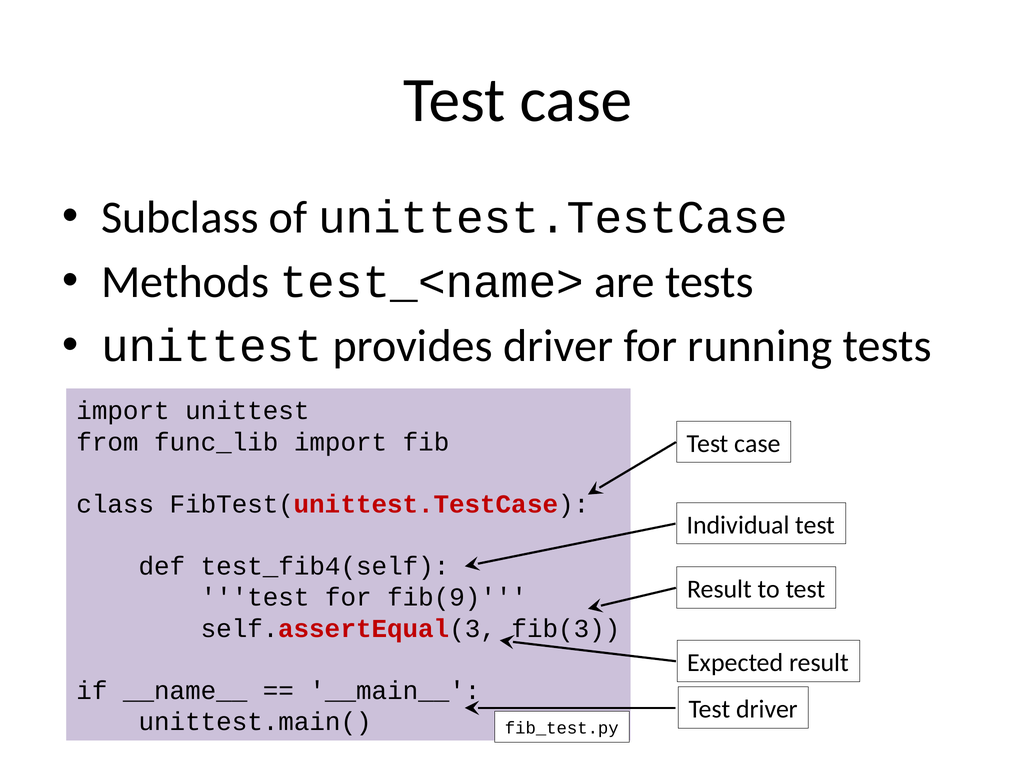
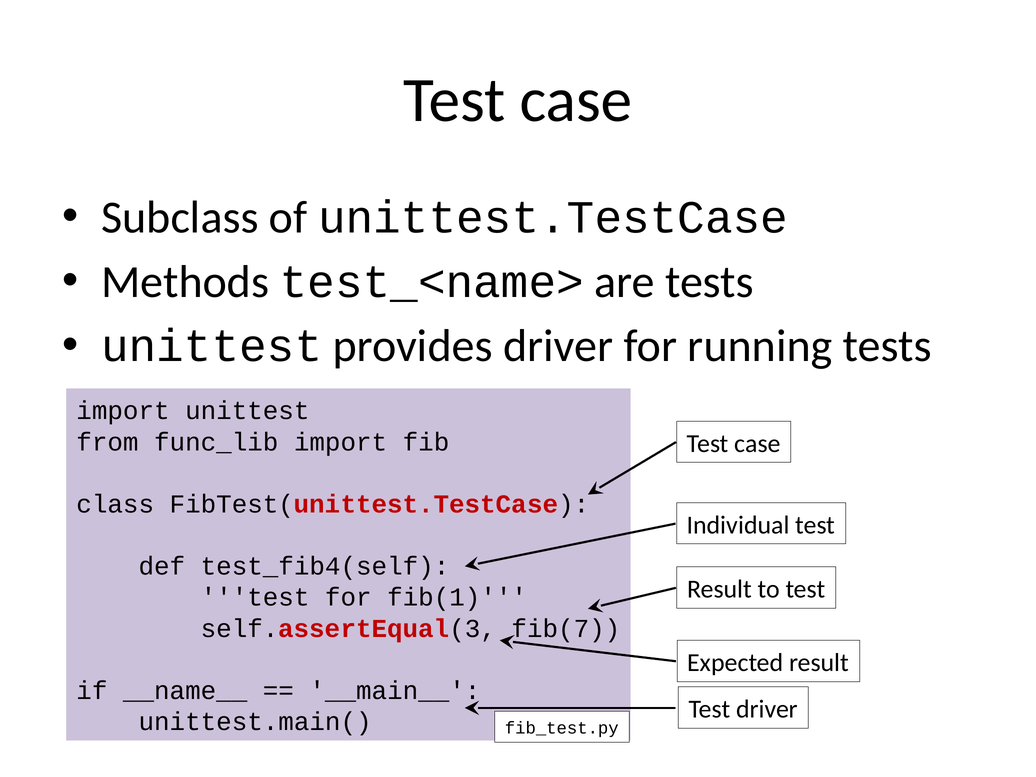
fib(9: fib(9 -> fib(1 (457, 597)
fib(3: fib(3 -> fib(7 (566, 628)
